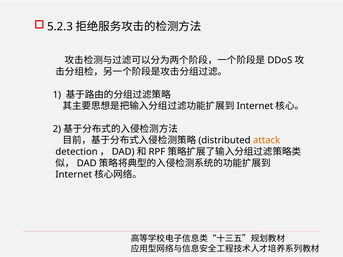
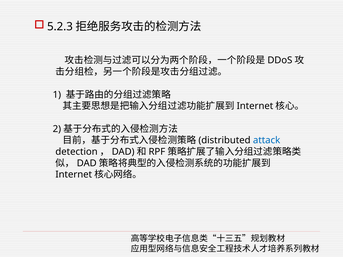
attack colour: orange -> blue (267, 140)
